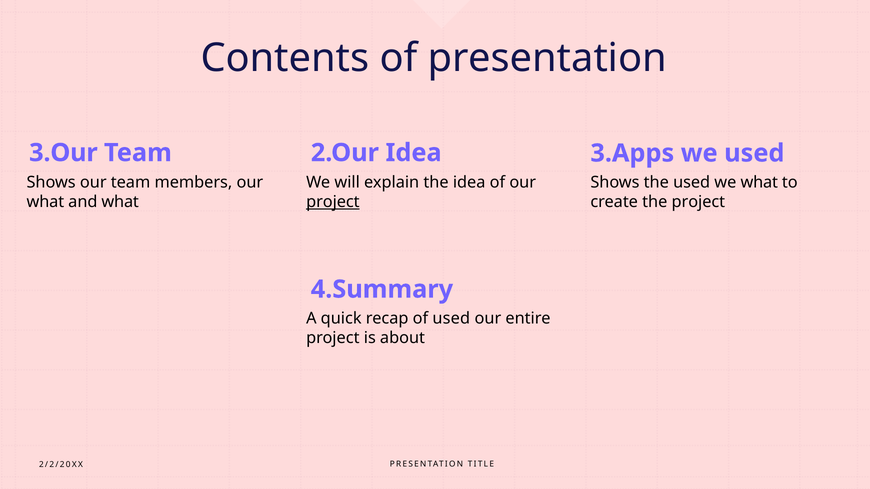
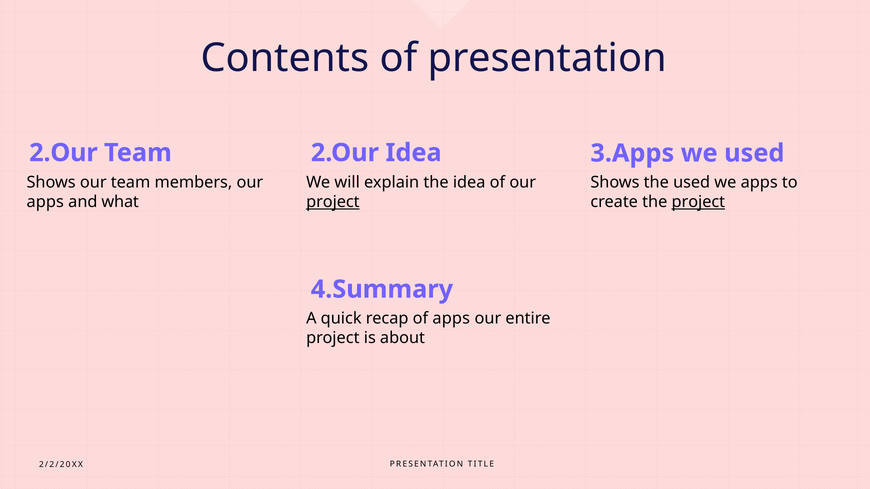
3.Our: 3.Our -> 2.Our (63, 153)
we what: what -> apps (759, 183)
what: what -> apps (45, 202)
project underline: none -> present (698, 202)
of used: used -> apps (451, 319)
